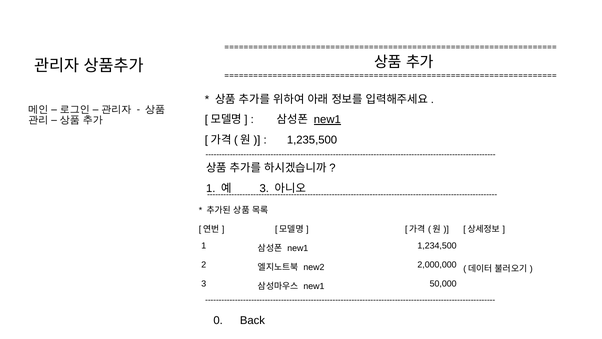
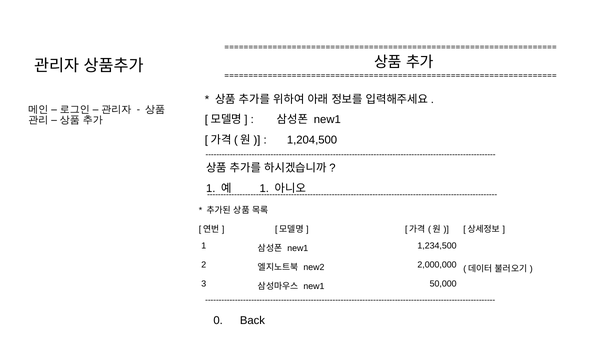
new1 underline: present -> none (327, 120)
1,235,500: 1,235,500 -> 1,204,500 (312, 140)
3: 3 -> 1 (264, 188)
